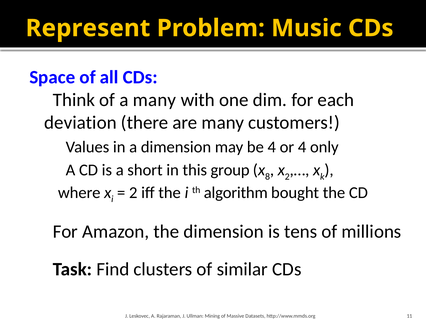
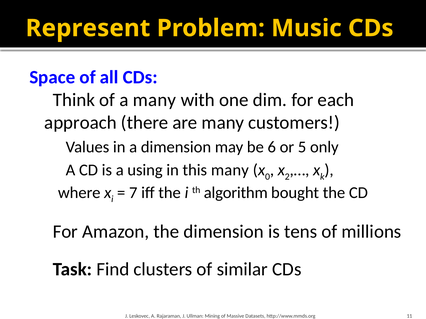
deviation: deviation -> approach (81, 123)
be 4: 4 -> 6 (272, 147)
or 4: 4 -> 5 (302, 147)
short: short -> using (145, 170)
this group: group -> many (230, 170)
8: 8 -> 0 (268, 177)
2: 2 -> 7 (133, 193)
